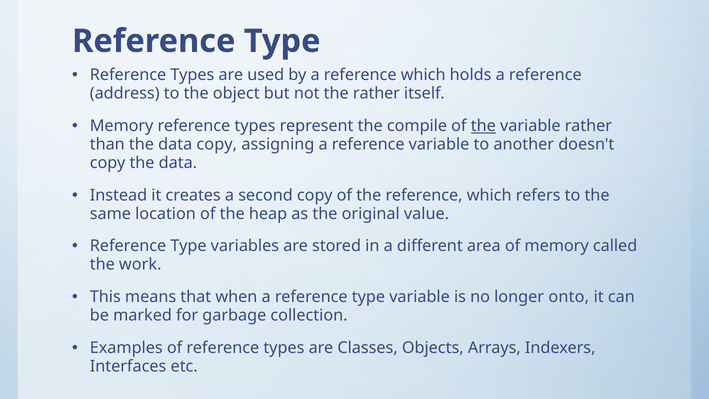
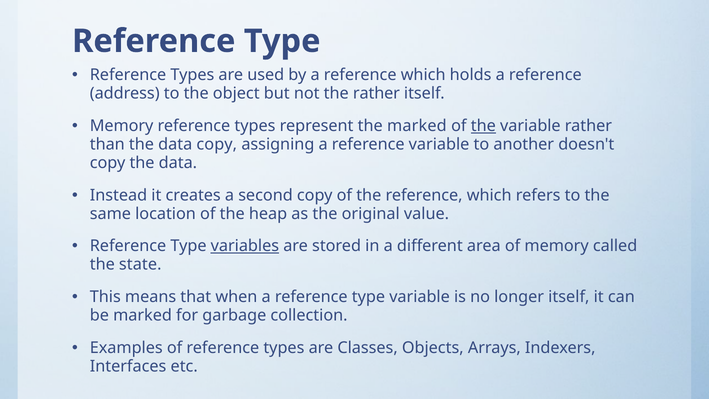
the compile: compile -> marked (417, 126)
variables underline: none -> present (245, 246)
work: work -> state (140, 264)
longer onto: onto -> itself (569, 297)
